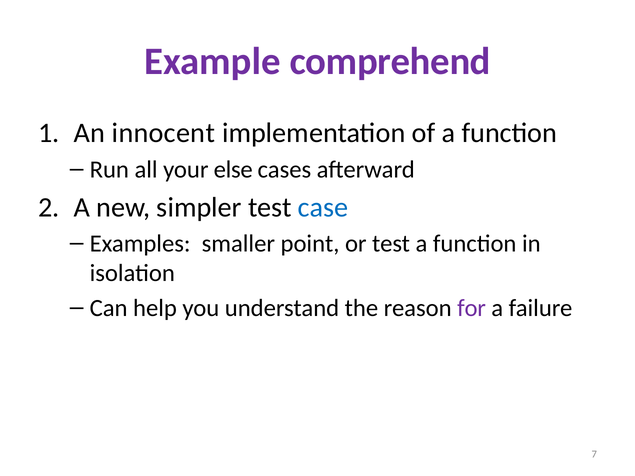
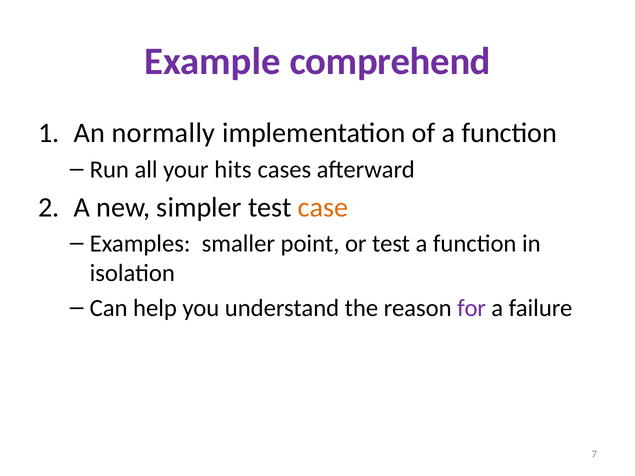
innocent: innocent -> normally (163, 133)
else: else -> hits (233, 170)
case colour: blue -> orange (323, 207)
